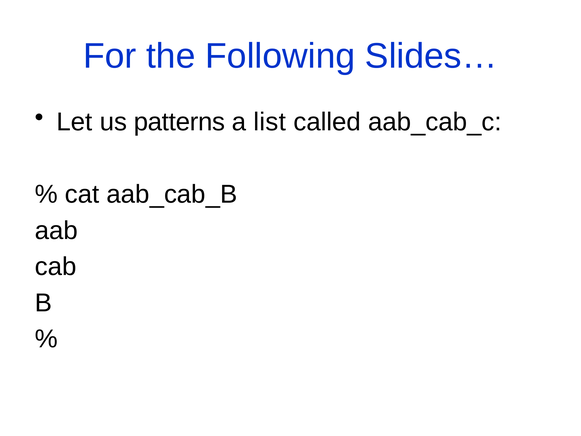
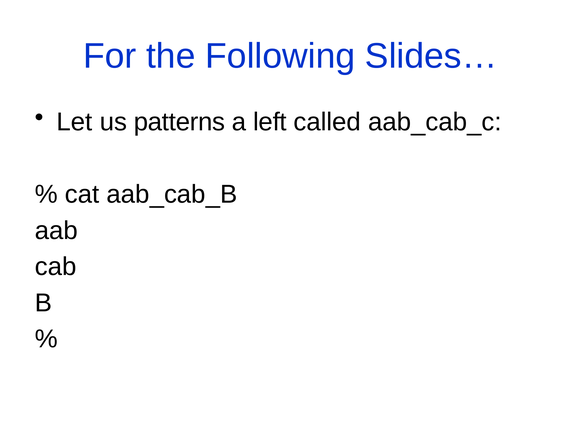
list: list -> left (270, 122)
